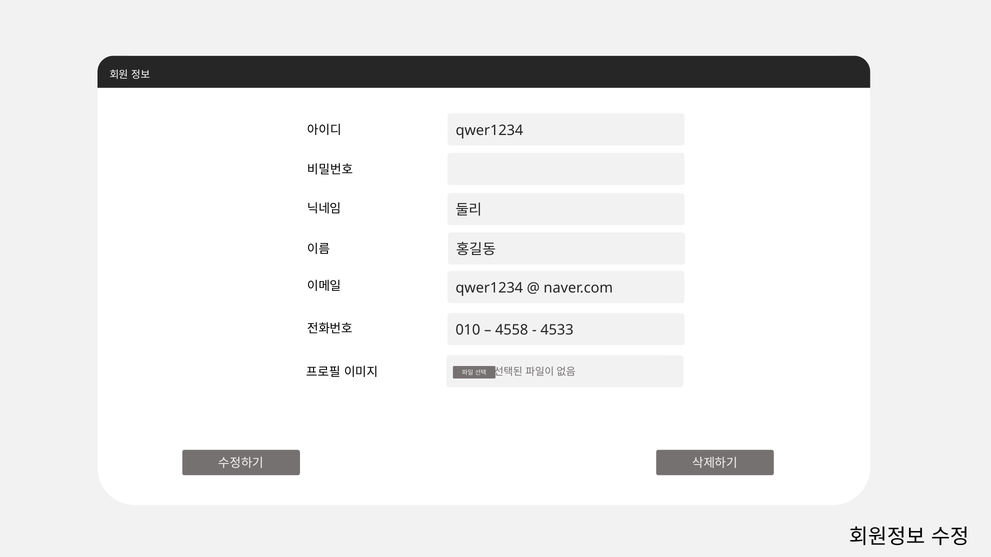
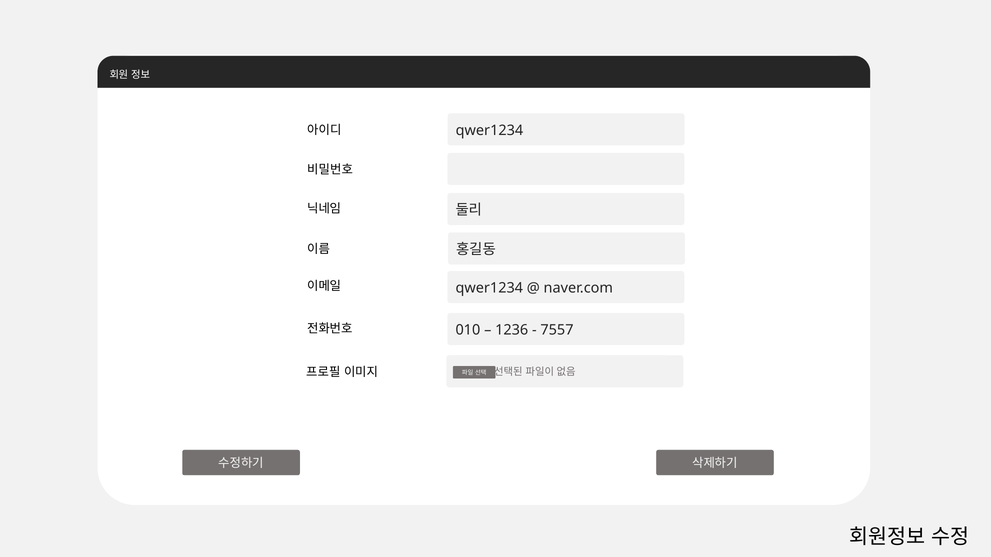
4558: 4558 -> 1236 (512, 330)
4533: 4533 -> 7557 (557, 330)
